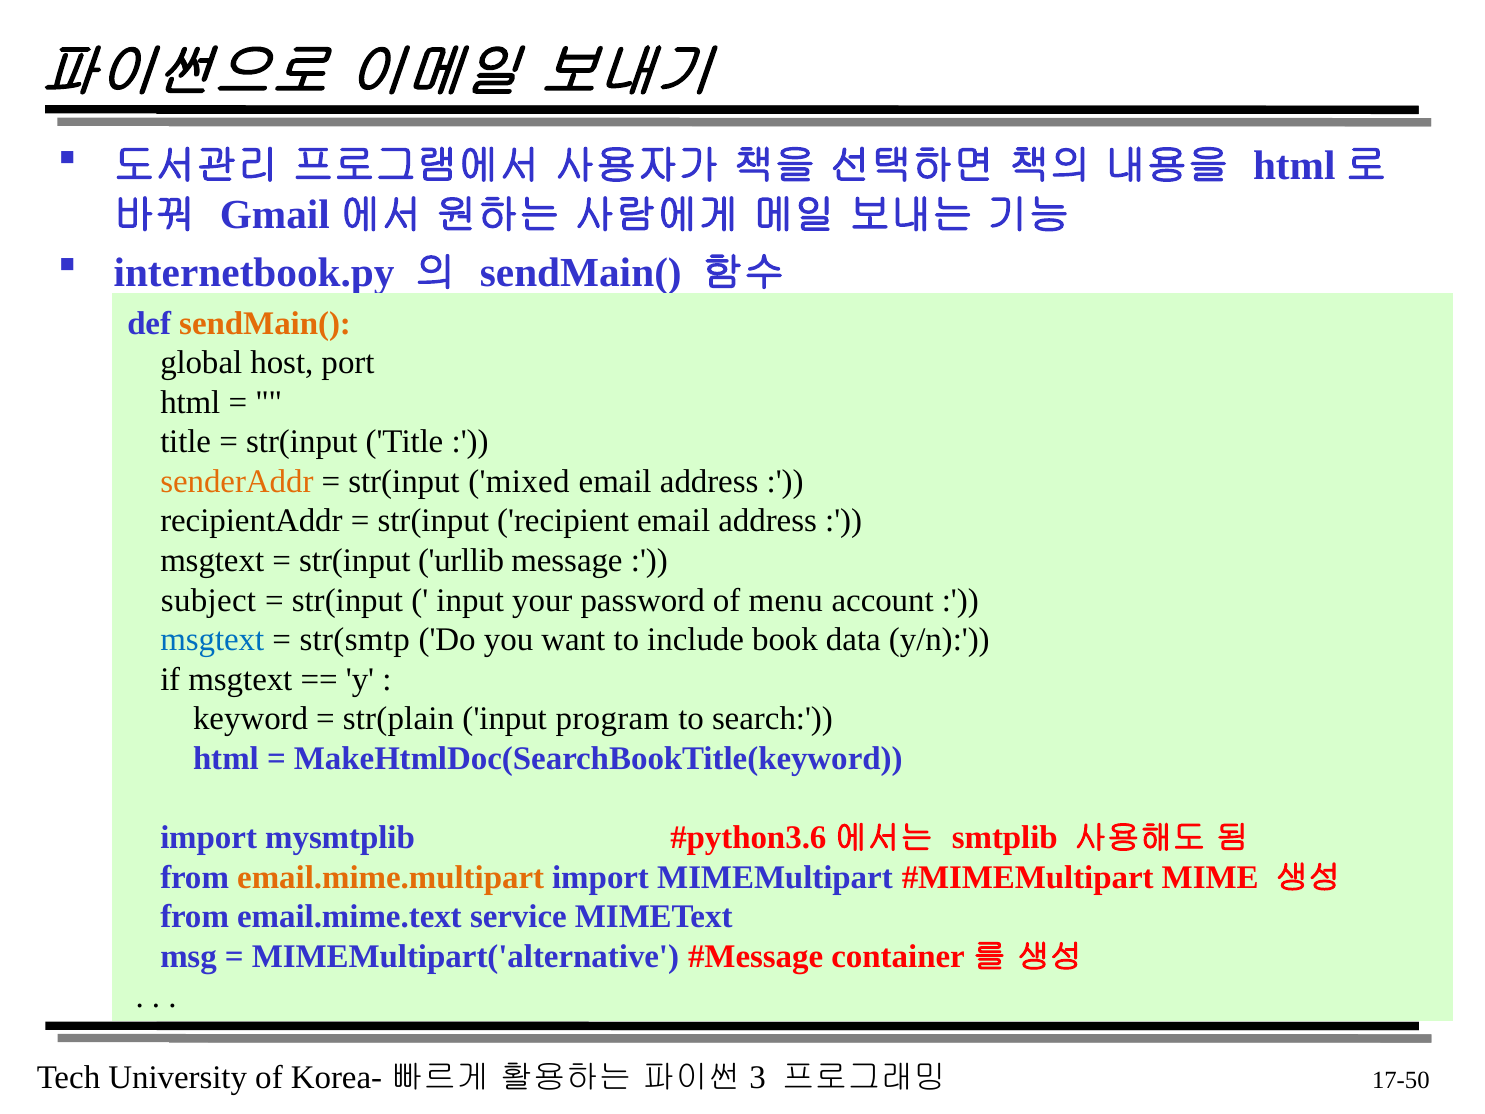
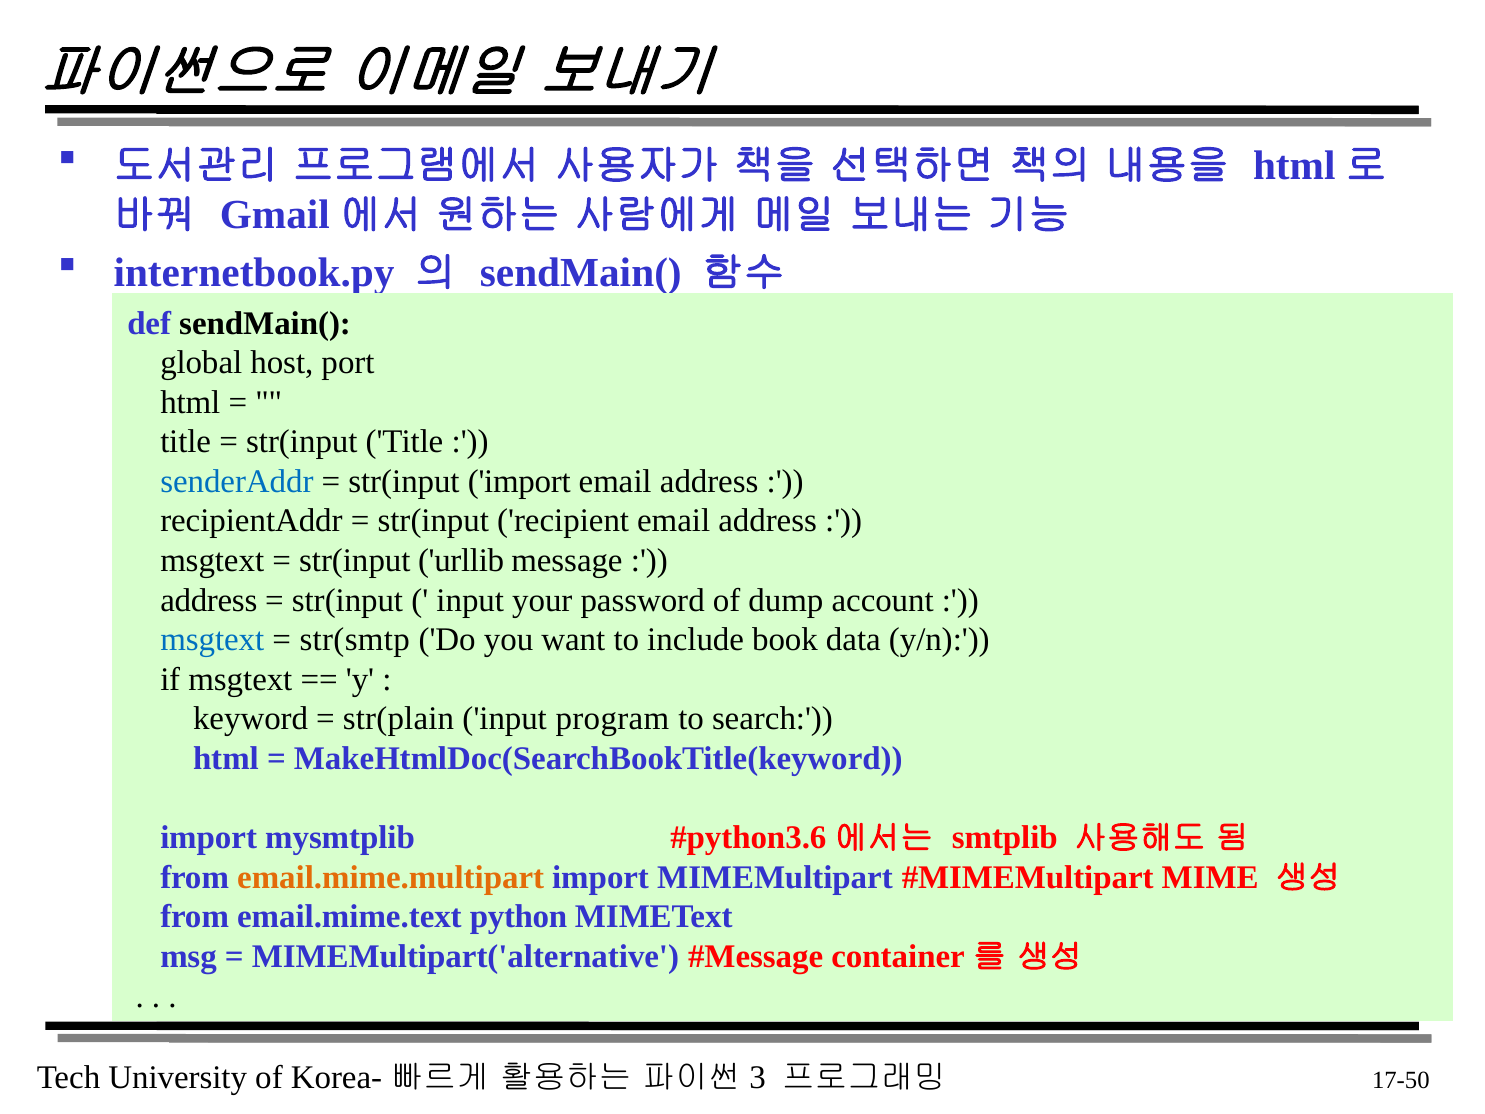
sendMain( colour: orange -> black (265, 323)
senderAddr colour: orange -> blue (237, 481)
str(input mixed: mixed -> import (519, 481)
subject: subject -> address (209, 600)
menu: menu -> dump (786, 600)
service: service -> python (519, 917)
